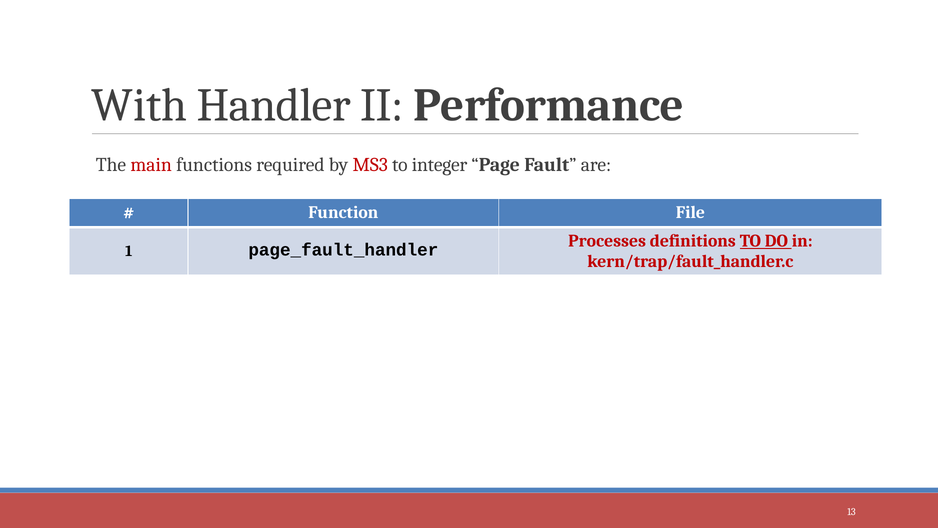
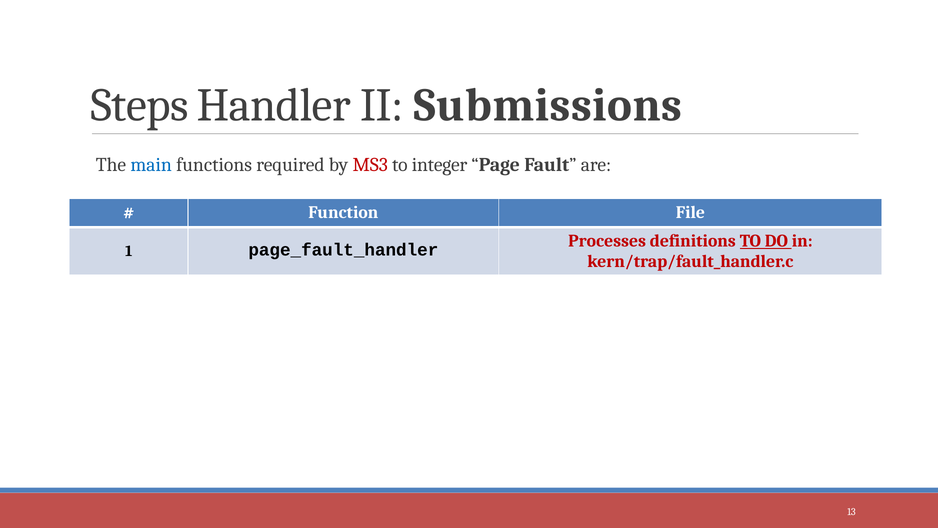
With: With -> Steps (140, 105)
Performance: Performance -> Submissions (548, 105)
main colour: red -> blue (151, 164)
